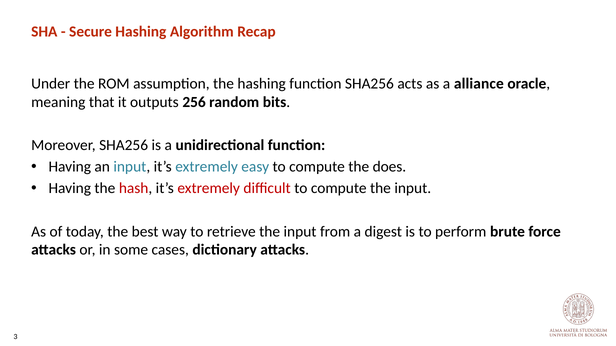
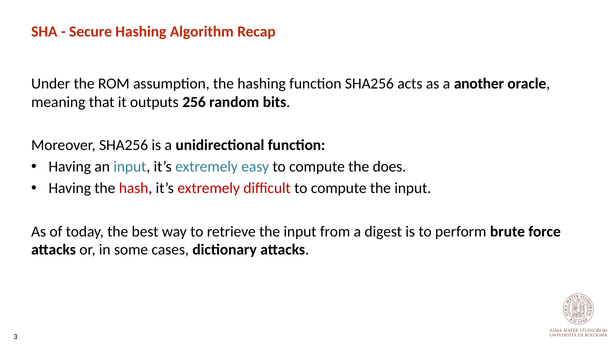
alliance: alliance -> another (479, 84)
